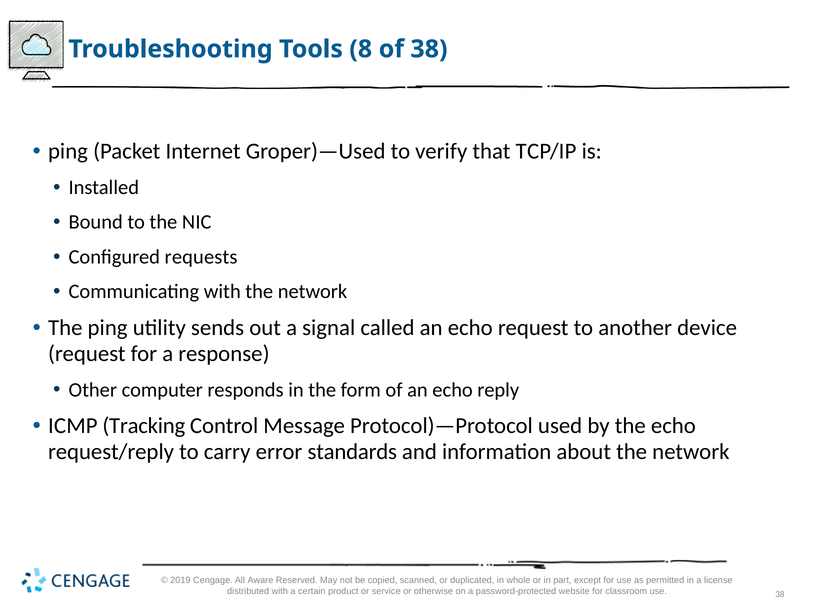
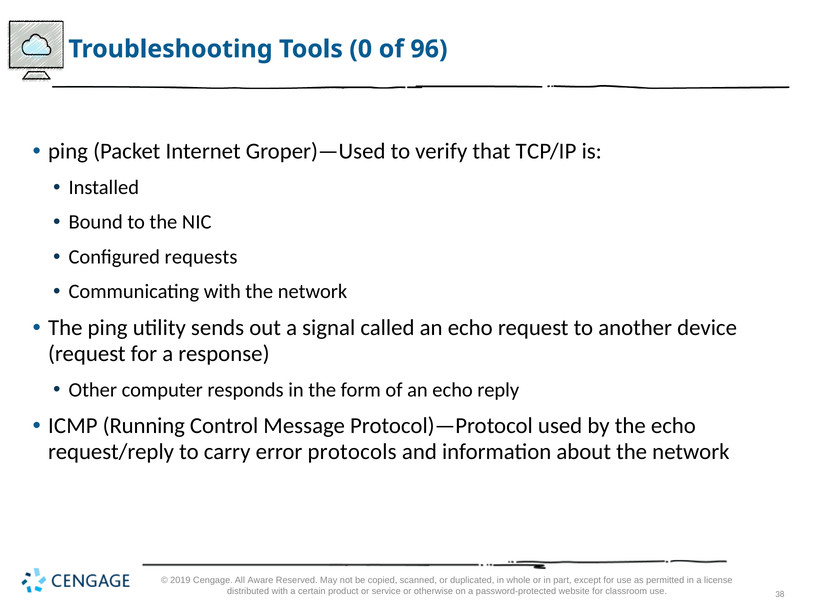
8: 8 -> 0 (361, 49)
of 38: 38 -> 96 (429, 49)
Tracking: Tracking -> Running (144, 426)
standards: standards -> protocols (352, 452)
